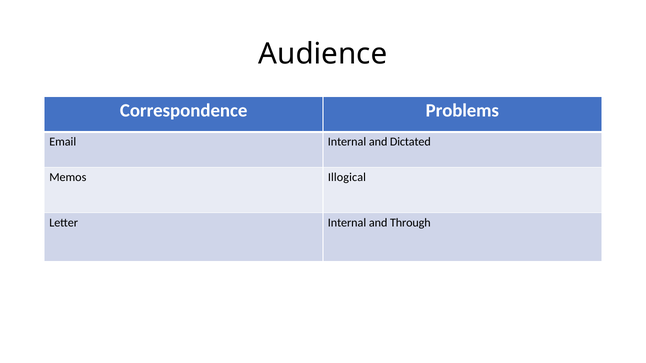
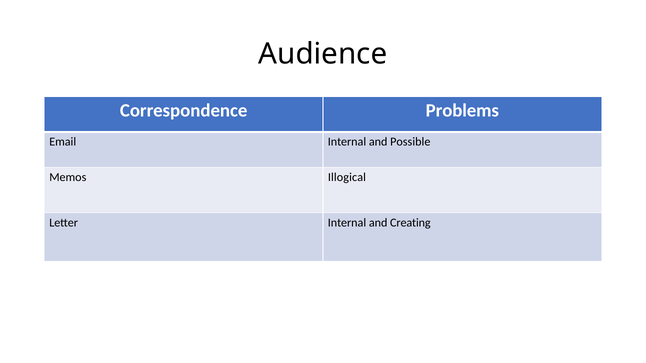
Dictated: Dictated -> Possible (410, 142)
Through: Through -> Creating (410, 223)
